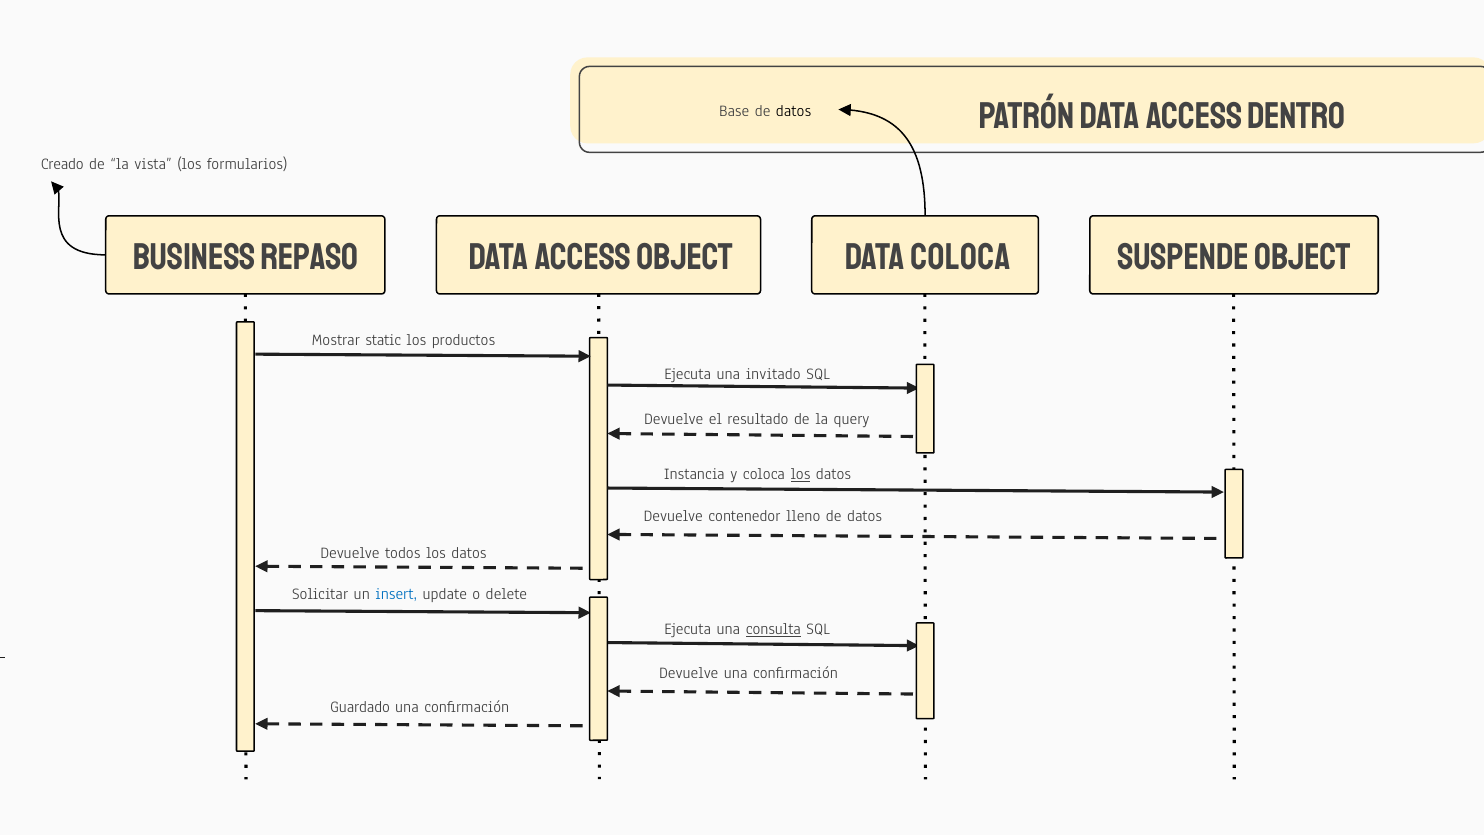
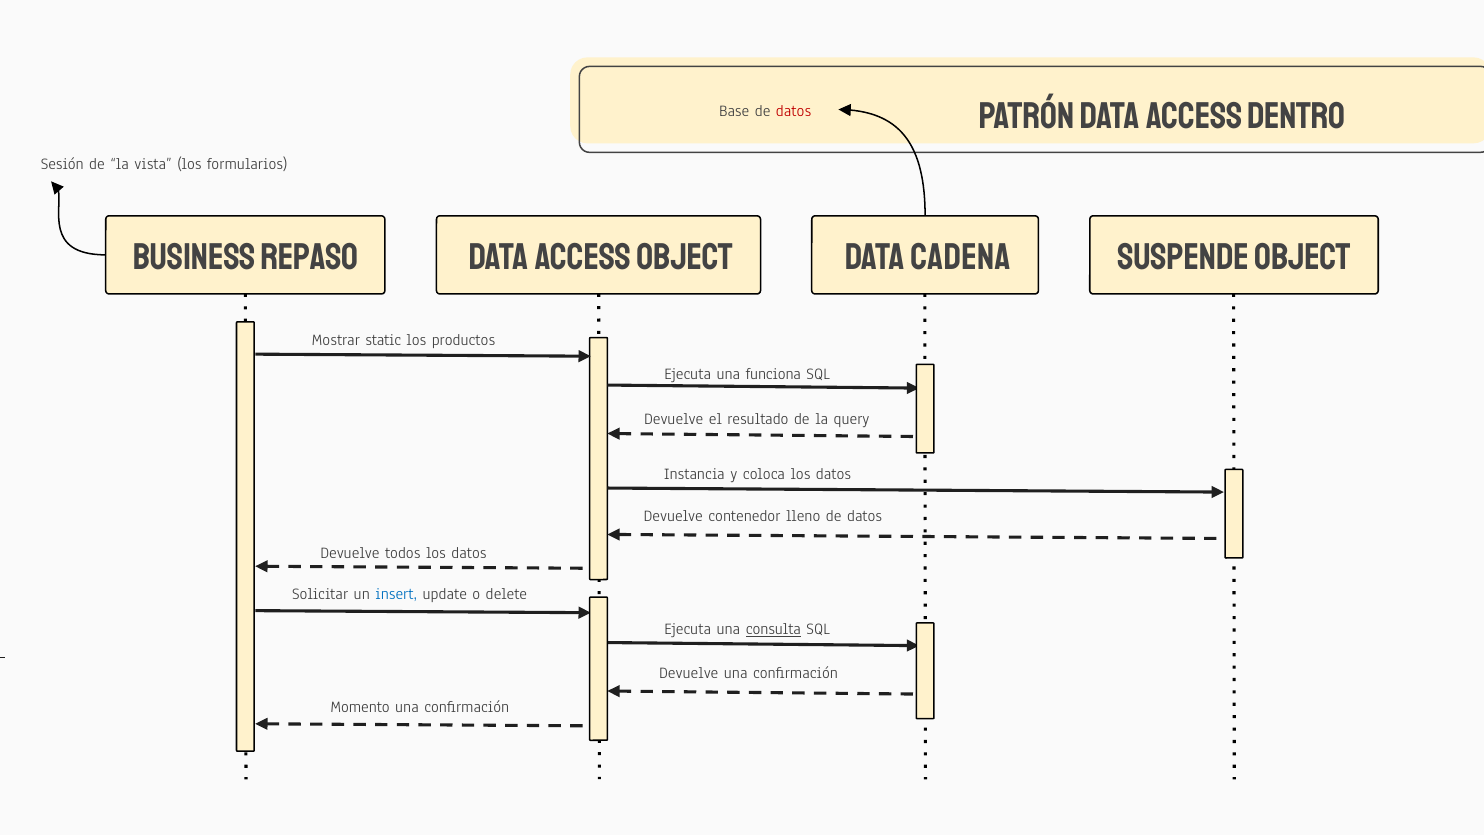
datos colour: black -> red (794, 111)
Creado: Creado -> Sesión (62, 164)
Data Coloca: Coloca -> Cadena (960, 257)
invitado: invitado -> funciona (773, 374)
los underline: present -> none (800, 474)
Guardado: Guardado -> Momento (360, 707)
